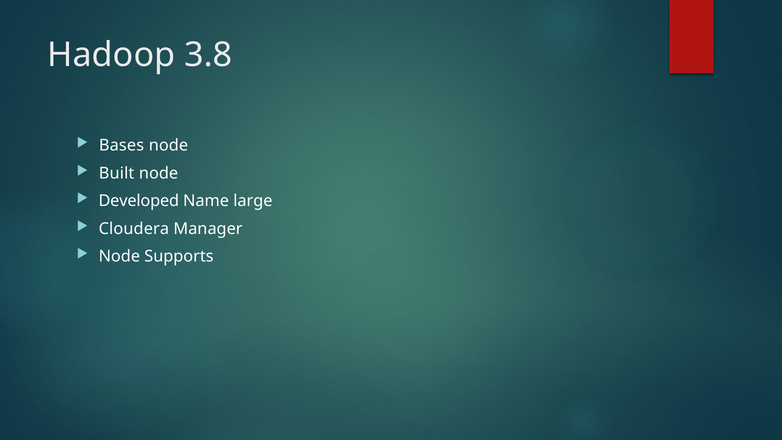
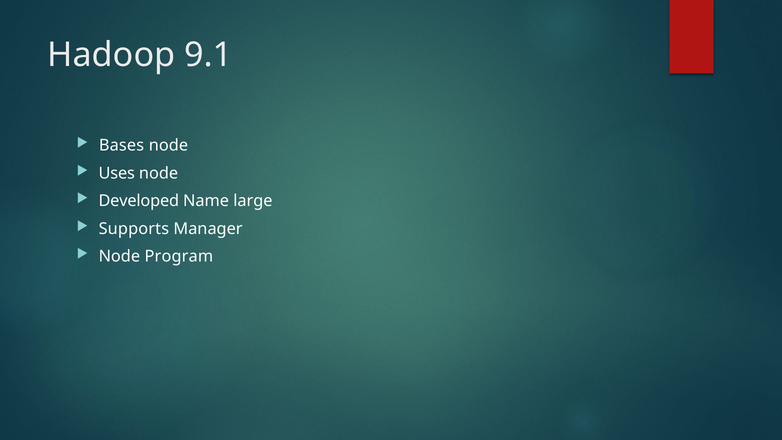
3.8: 3.8 -> 9.1 (208, 55)
Built: Built -> Uses (117, 173)
Cloudera: Cloudera -> Supports (134, 229)
Supports: Supports -> Program (179, 256)
